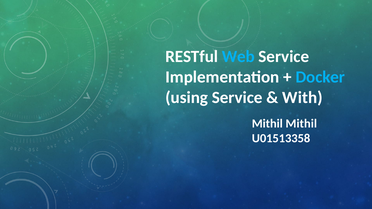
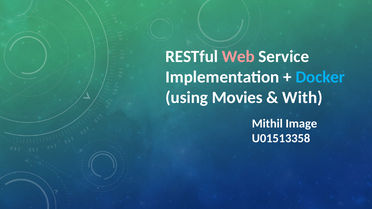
Web colour: light blue -> pink (238, 57)
using Service: Service -> Movies (237, 98)
Mithil Mithil: Mithil -> Image (301, 124)
